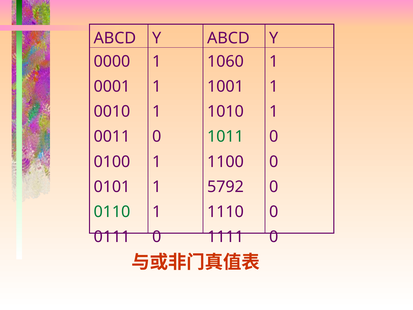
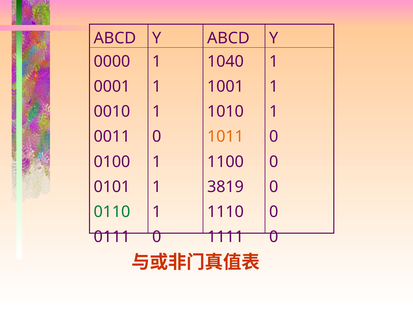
1060: 1060 -> 1040 (226, 61)
1011 colour: green -> orange (226, 137)
5792: 5792 -> 3819 (226, 187)
